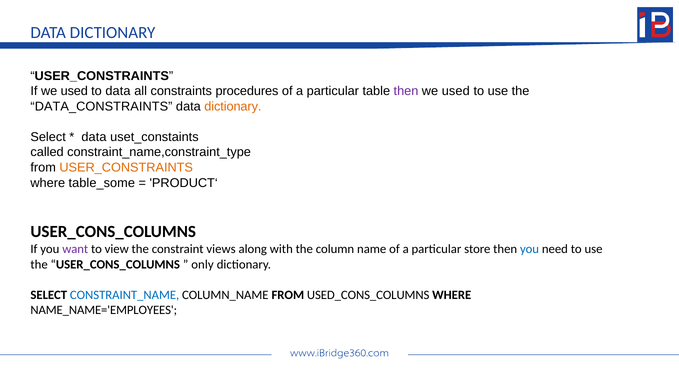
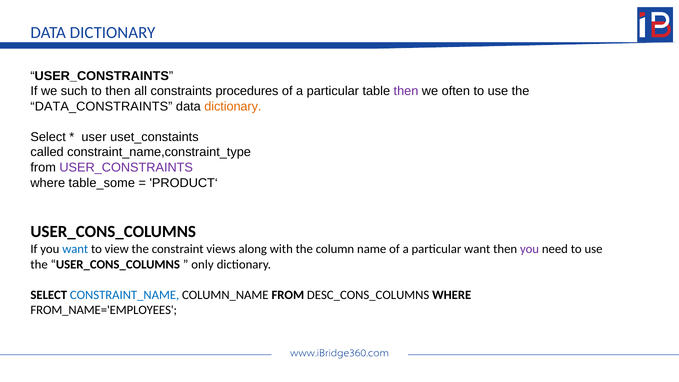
If we used: used -> such (74, 91)
to data: data -> then (118, 91)
used: used -> often (456, 91)
data: data -> user (94, 137)
USER_CONSTRAINTS colour: orange -> purple (126, 168)
want colour: purple -> blue (75, 249)
particular store: store -> want (477, 249)
you colour: blue -> purple (530, 249)
USED_CONS_COLUMNS: USED_CONS_COLUMNS -> DESC_CONS_COLUMNS (368, 295)
NAME_NAME='EMPLOYEES: NAME_NAME='EMPLOYEES -> FROM_NAME='EMPLOYEES (104, 310)
